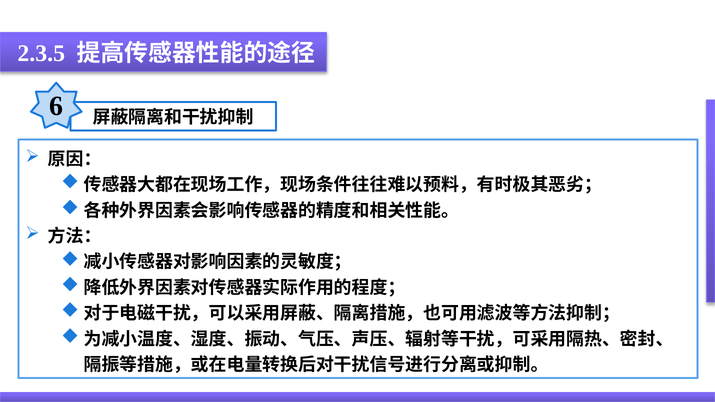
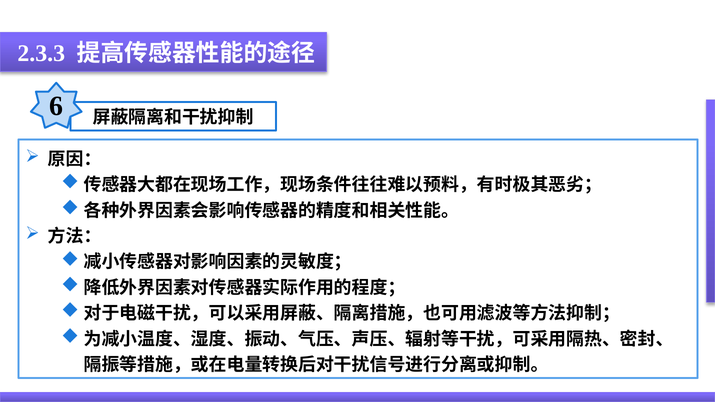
2.3.5: 2.3.5 -> 2.3.3 (41, 53)
